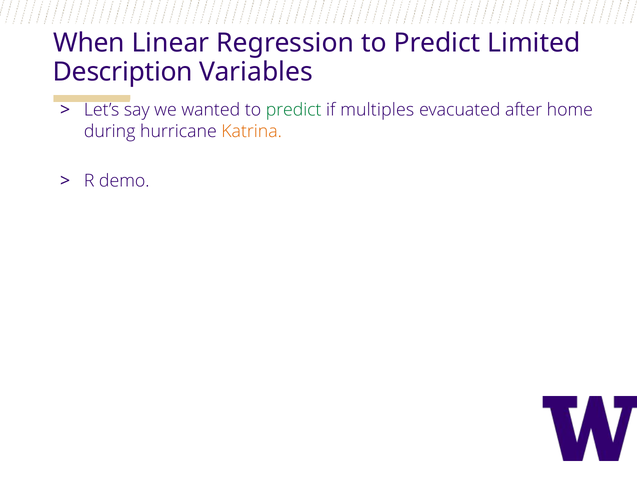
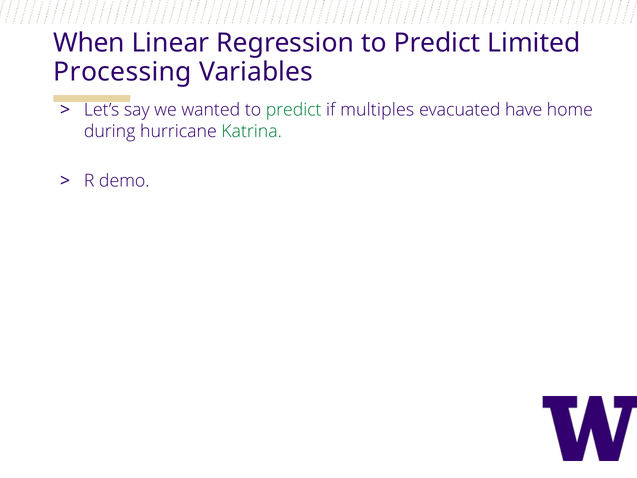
Description: Description -> Processing (123, 72)
after: after -> have (524, 110)
Katrina colour: orange -> green (252, 131)
